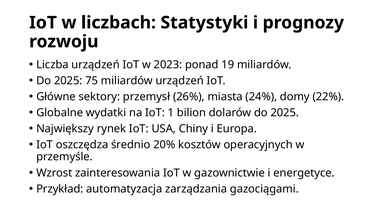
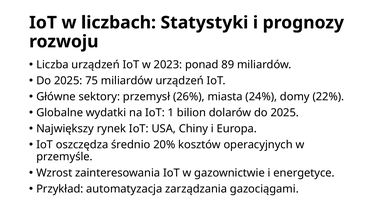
19: 19 -> 89 (228, 65)
